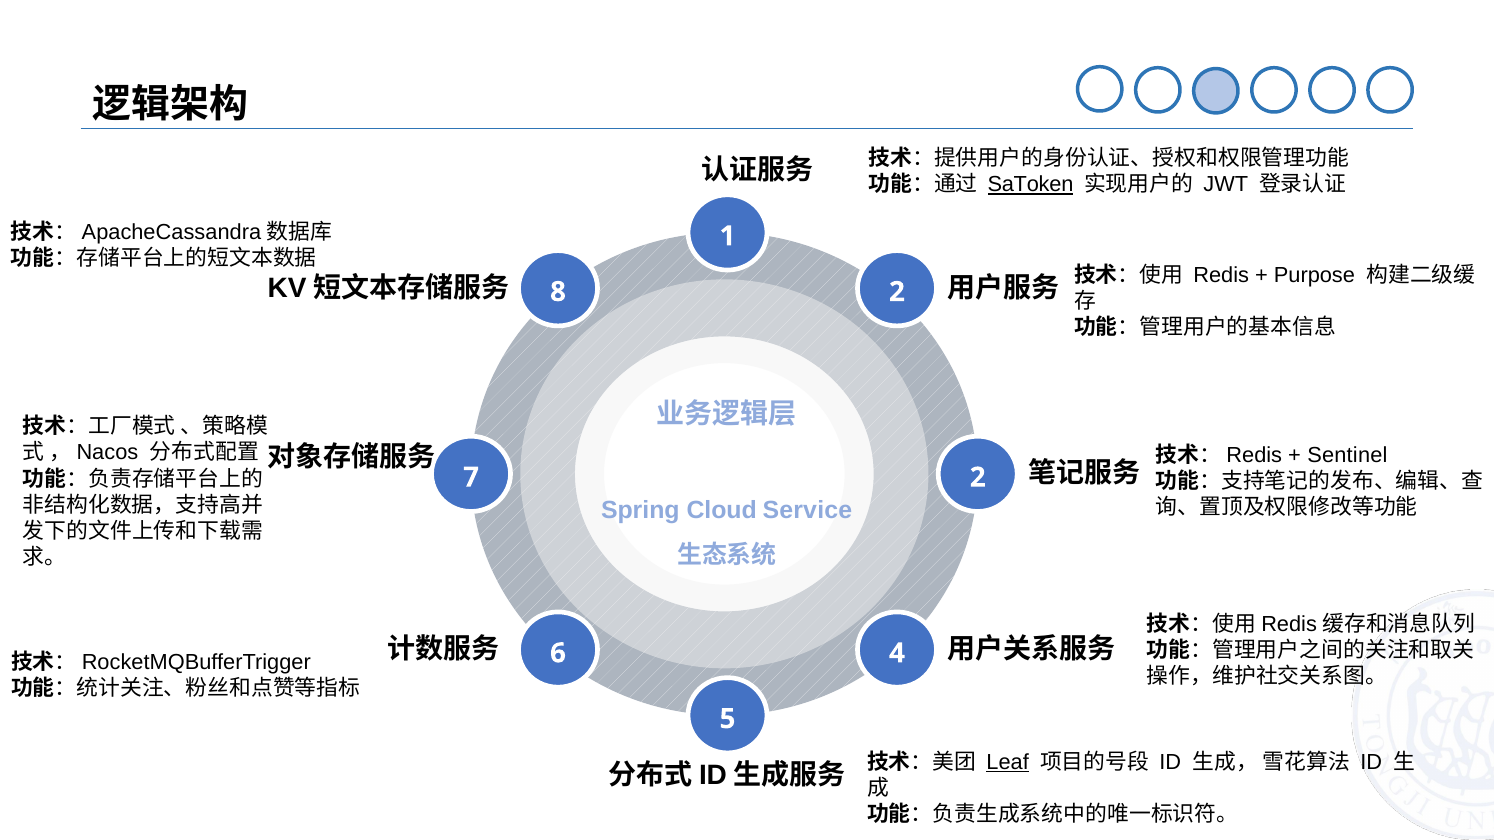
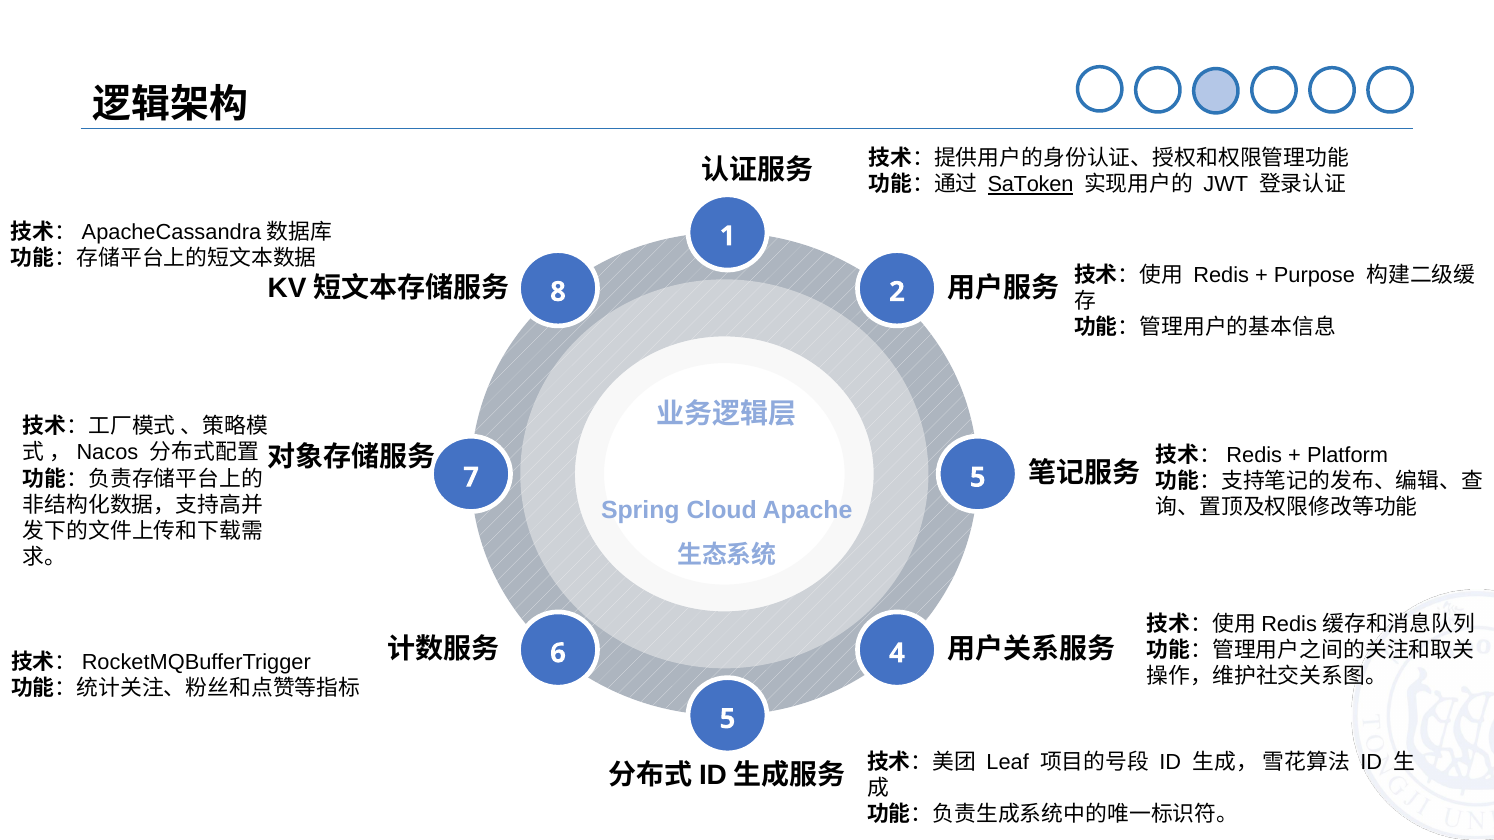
Sentinel: Sentinel -> Platform (1348, 455)
7 2: 2 -> 5 (978, 478)
Service: Service -> Apache (808, 511)
Leaf underline: present -> none (1008, 762)
